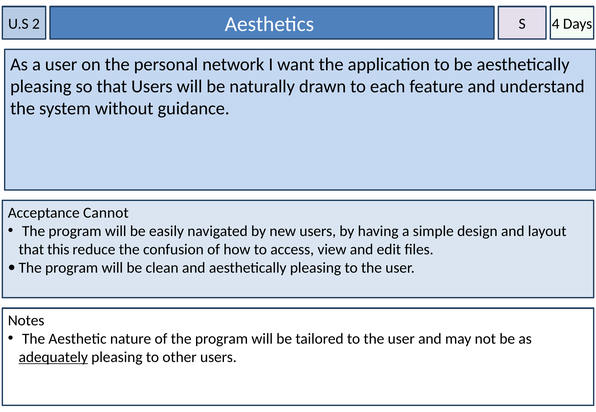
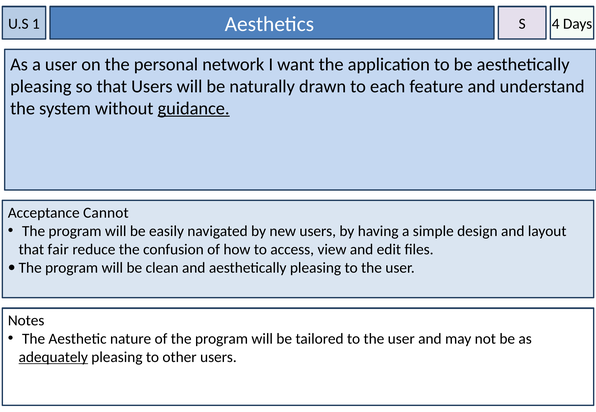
2: 2 -> 1 (36, 24)
guidance underline: none -> present (194, 109)
this: this -> fair (58, 250)
